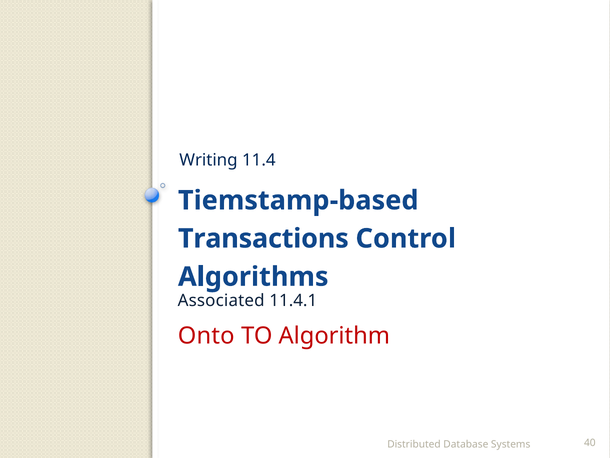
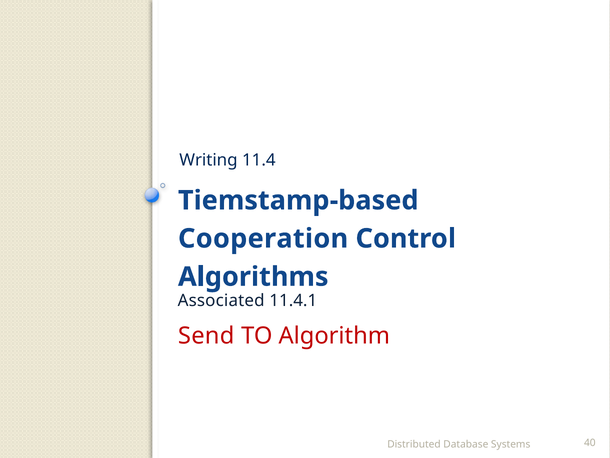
Transactions: Transactions -> Cooperation (263, 238)
Onto: Onto -> Send (206, 335)
